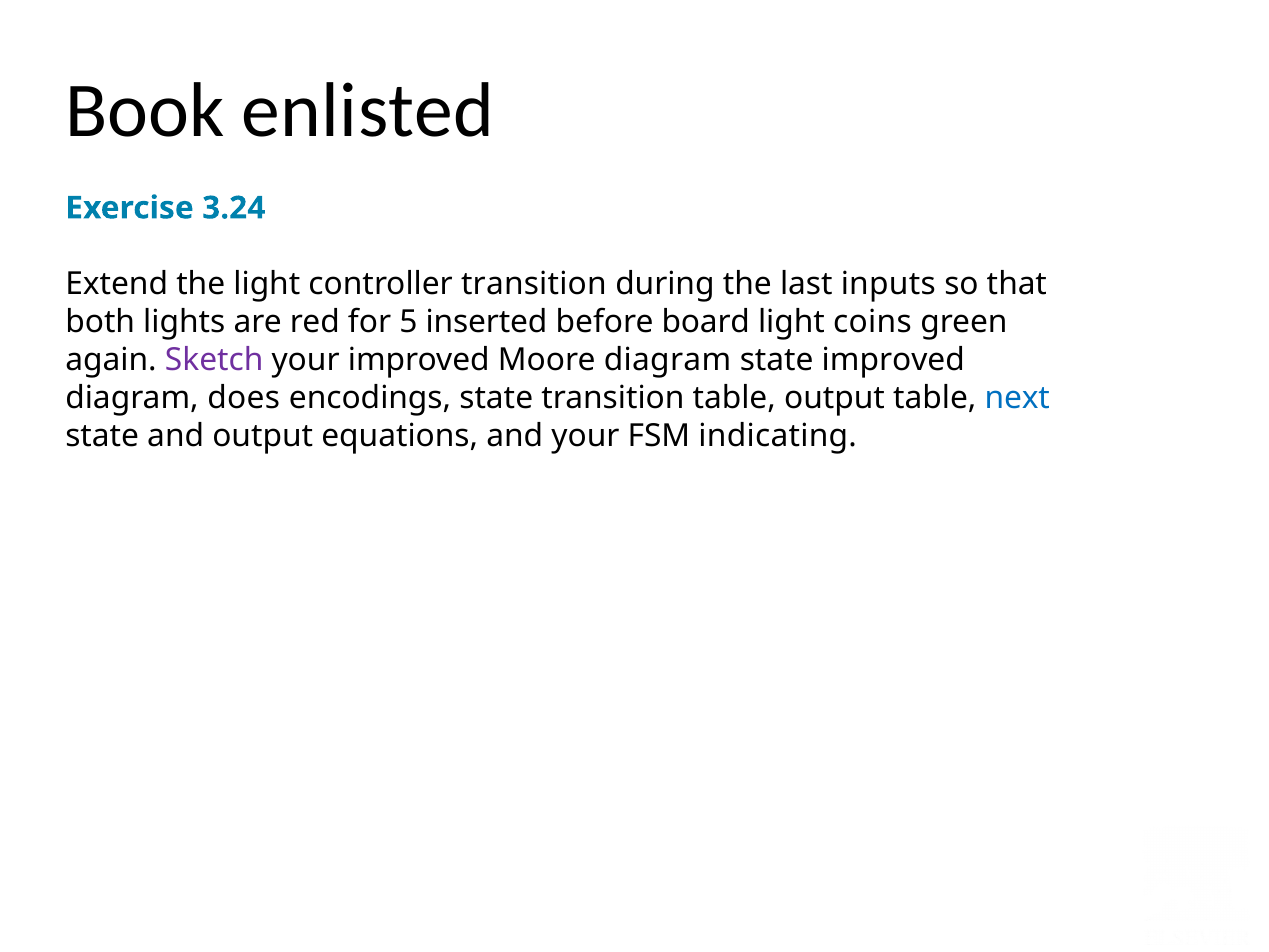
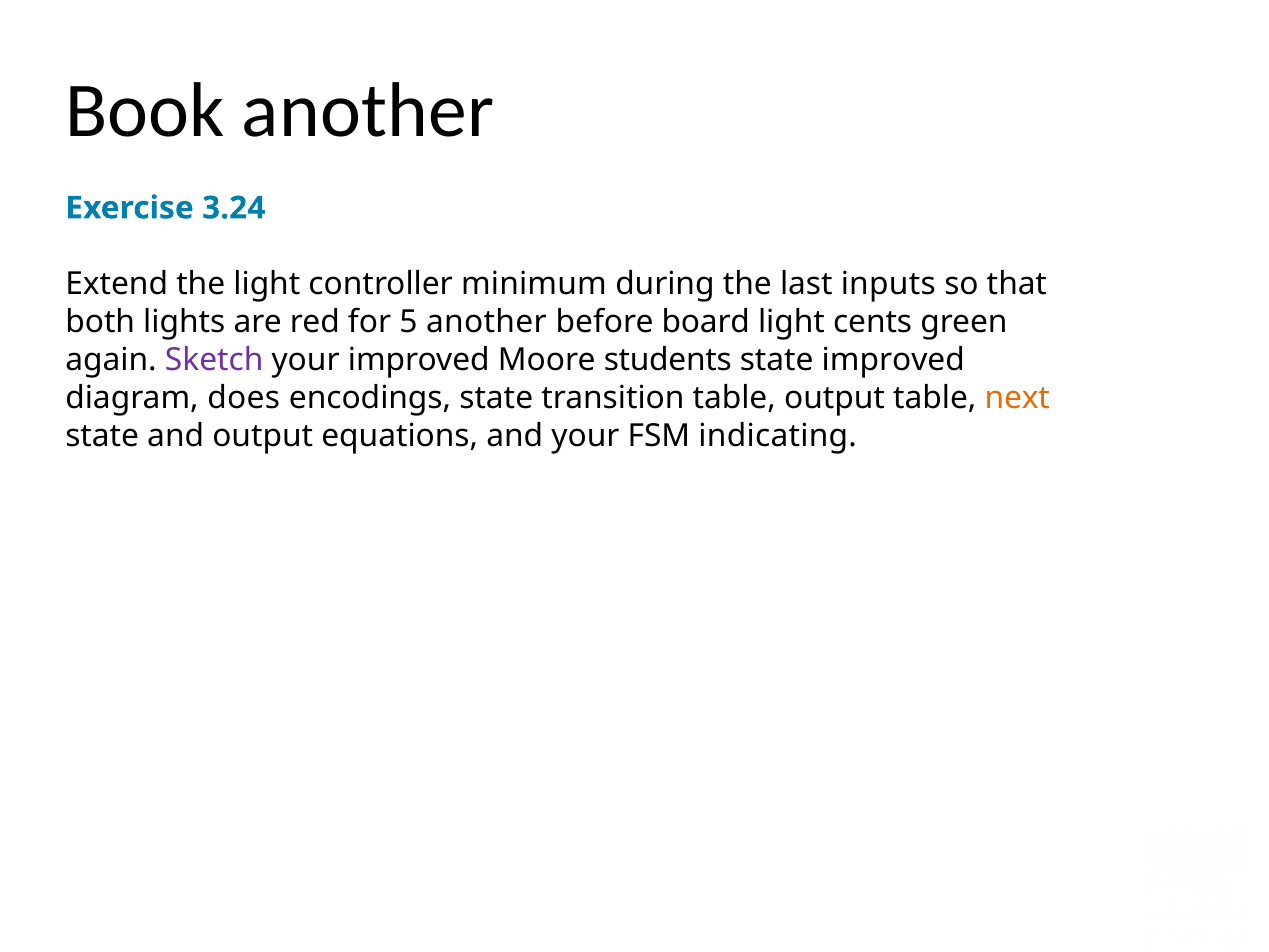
Book enlisted: enlisted -> another (368, 111)
controller transition: transition -> minimum (534, 284)
5 inserted: inserted -> another (486, 322)
coins: coins -> cents (873, 322)
Moore diagram: diagram -> students (668, 360)
next colour: blue -> orange (1017, 398)
